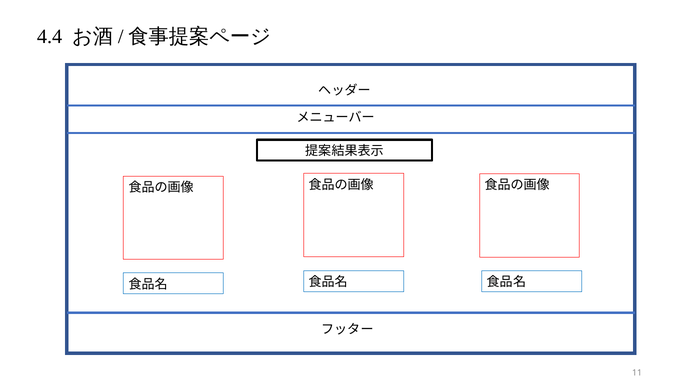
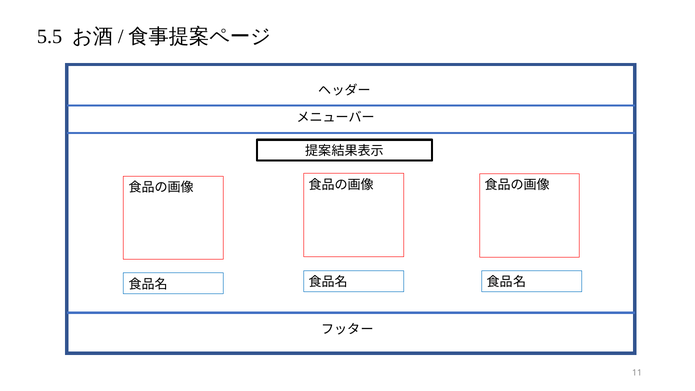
4.4: 4.4 -> 5.5 (50, 37)
